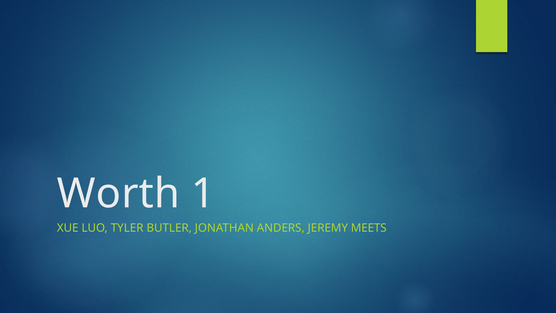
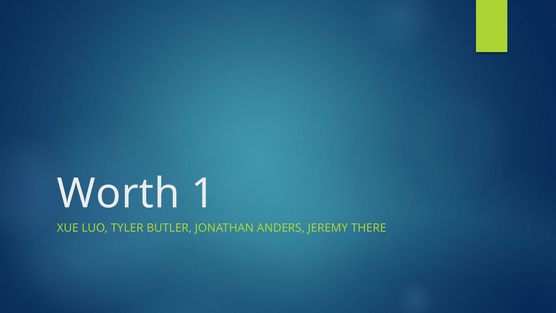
MEETS: MEETS -> THERE (369, 228)
